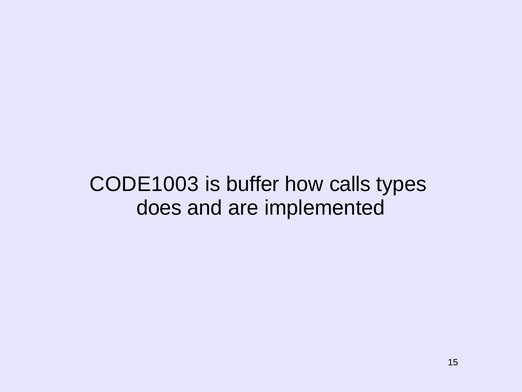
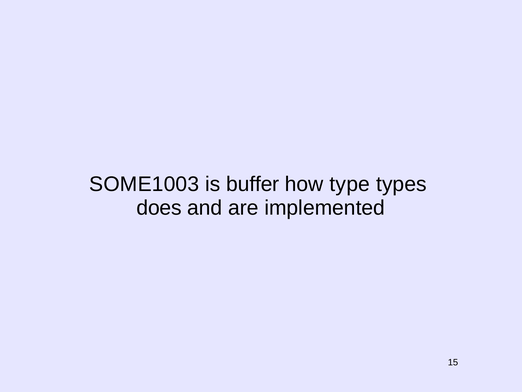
CODE1003: CODE1003 -> SOME1003 (144, 184)
calls: calls -> type (350, 184)
